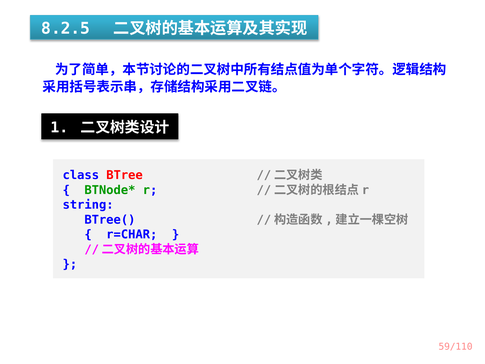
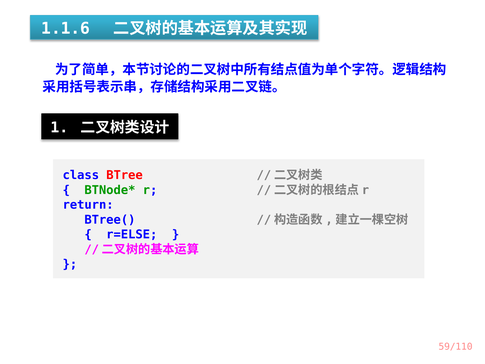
8.2.5: 8.2.5 -> 1.1.6 (66, 28)
string: string -> return (88, 205)
r=CHAR: r=CHAR -> r=ELSE (132, 234)
